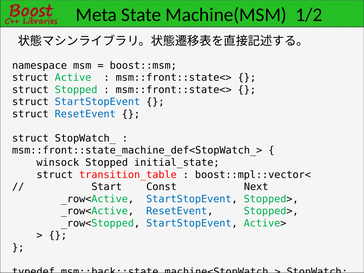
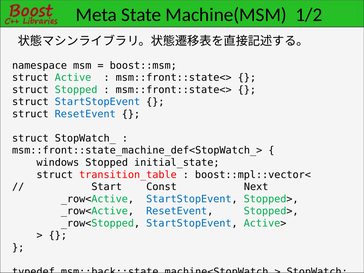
winsock: winsock -> windows (58, 163)
